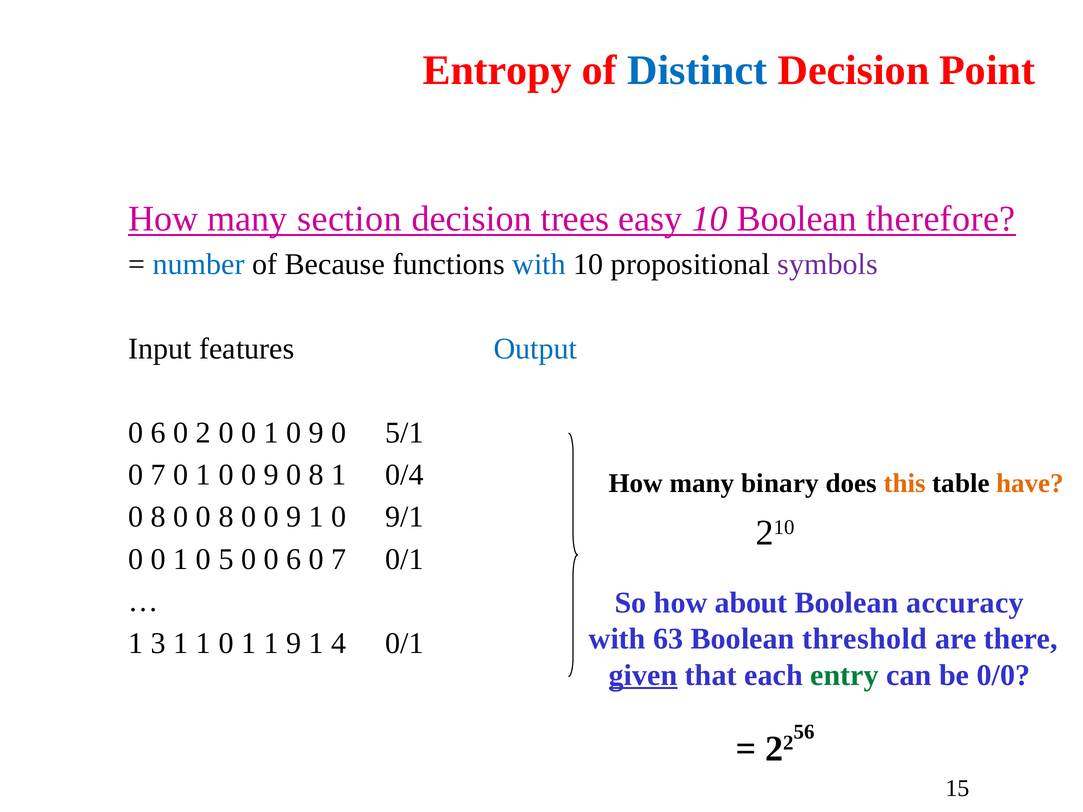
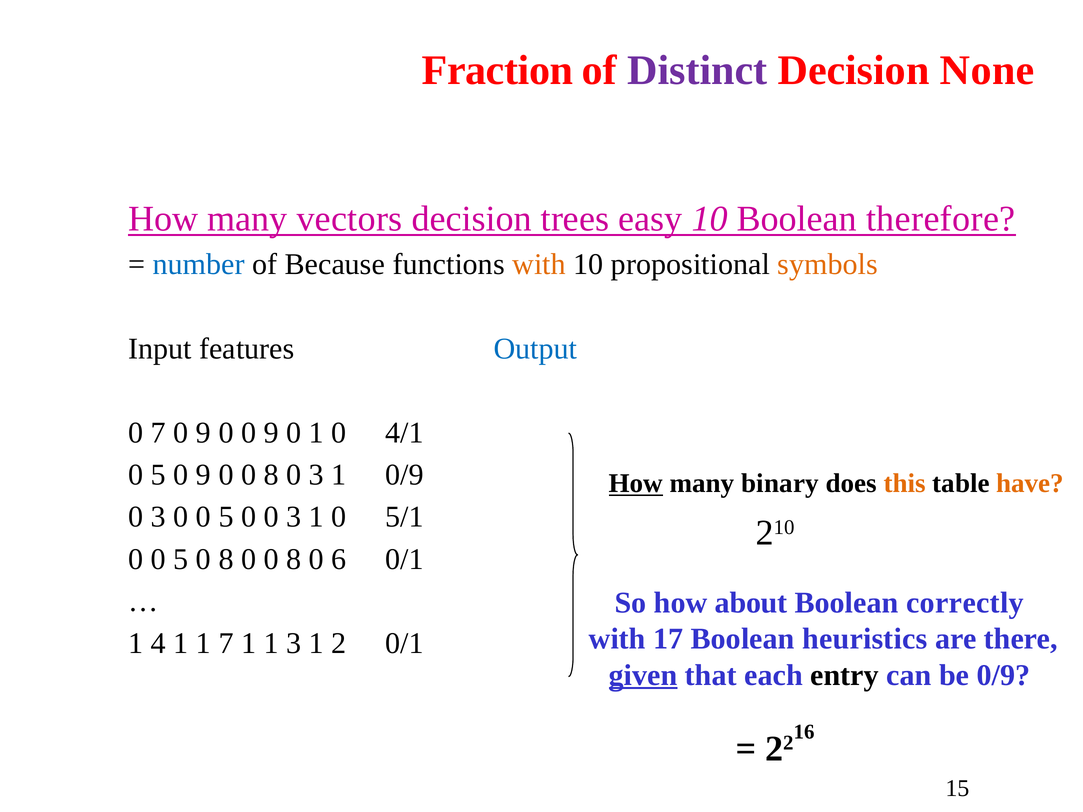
Entropy: Entropy -> Fraction (497, 71)
Distinct colour: blue -> purple (697, 71)
Point: Point -> None (987, 71)
section: section -> vectors (349, 219)
with colour: blue -> orange (539, 264)
symbols colour: purple -> orange (828, 264)
6: 6 -> 7 (158, 433)
2: 2 -> 9 (203, 433)
1: 1 -> 9 (271, 433)
9: 9 -> 1 (316, 433)
5/1: 5/1 -> 4/1 (405, 433)
7: 7 -> 5 (158, 475)
1: 1 -> 9 (203, 475)
9: 9 -> 8 (271, 475)
8: 8 -> 3 (316, 475)
1 0/4: 0/4 -> 0/9 (405, 475)
How underline: none -> present (636, 484)
8: 8 -> 3 (158, 517)
8: 8 -> 5 (226, 517)
9: 9 -> 3 (294, 517)
9/1: 9/1 -> 5/1 (405, 517)
1: 1 -> 5 (181, 559)
5: 5 -> 8 (226, 559)
6: 6 -> 8 (294, 559)
7: 7 -> 6 (339, 559)
accuracy: accuracy -> correctly (965, 603)
63: 63 -> 17 (668, 639)
threshold: threshold -> heuristics (865, 639)
3: 3 -> 4 (158, 644)
1 1 0: 0 -> 7 (226, 644)
1 9: 9 -> 3 (294, 644)
4: 4 -> 2 (339, 644)
entry colour: green -> black (845, 675)
be 0/0: 0/0 -> 0/9 (1004, 675)
56: 56 -> 16 (804, 732)
